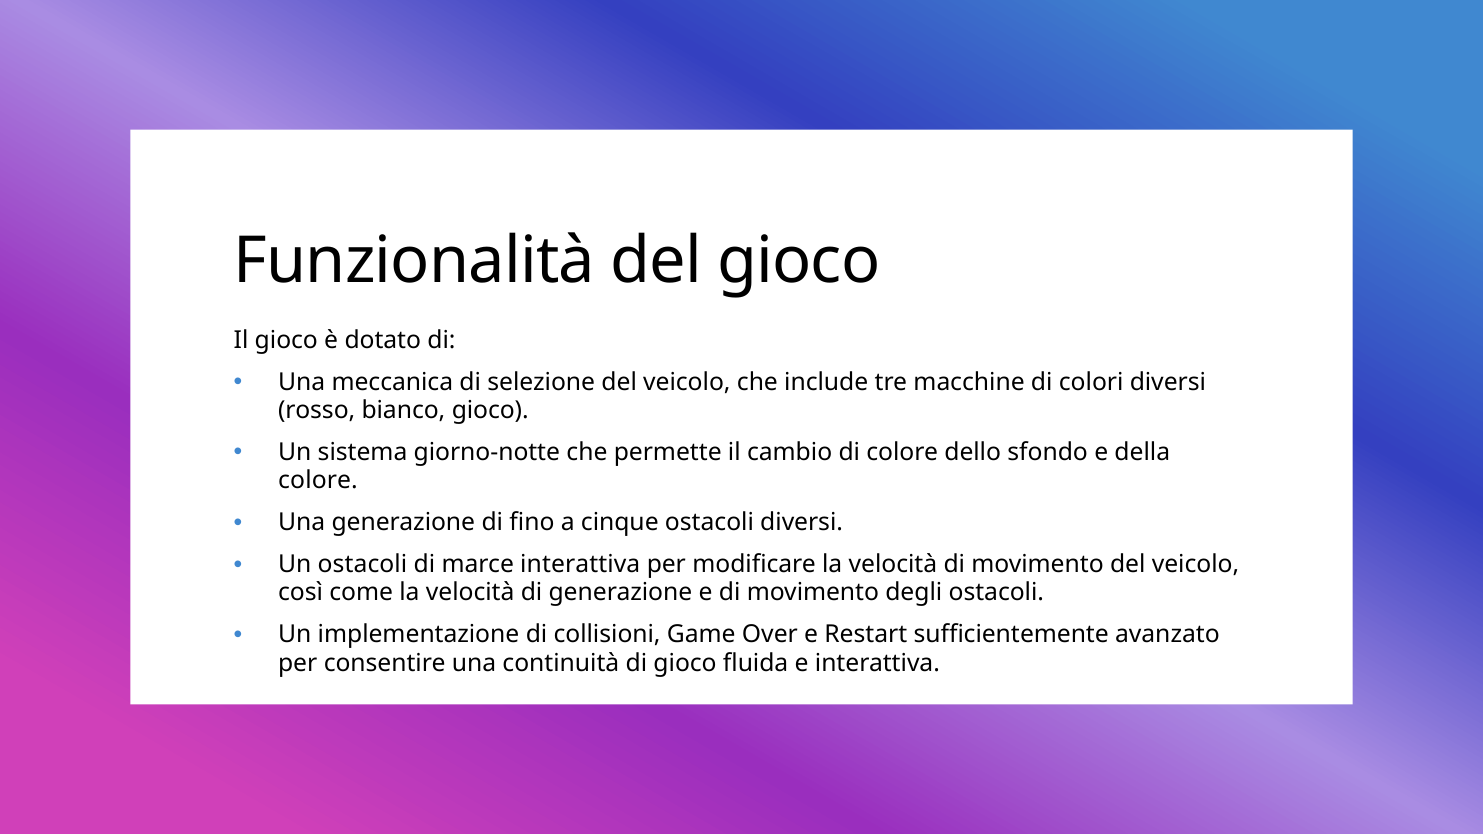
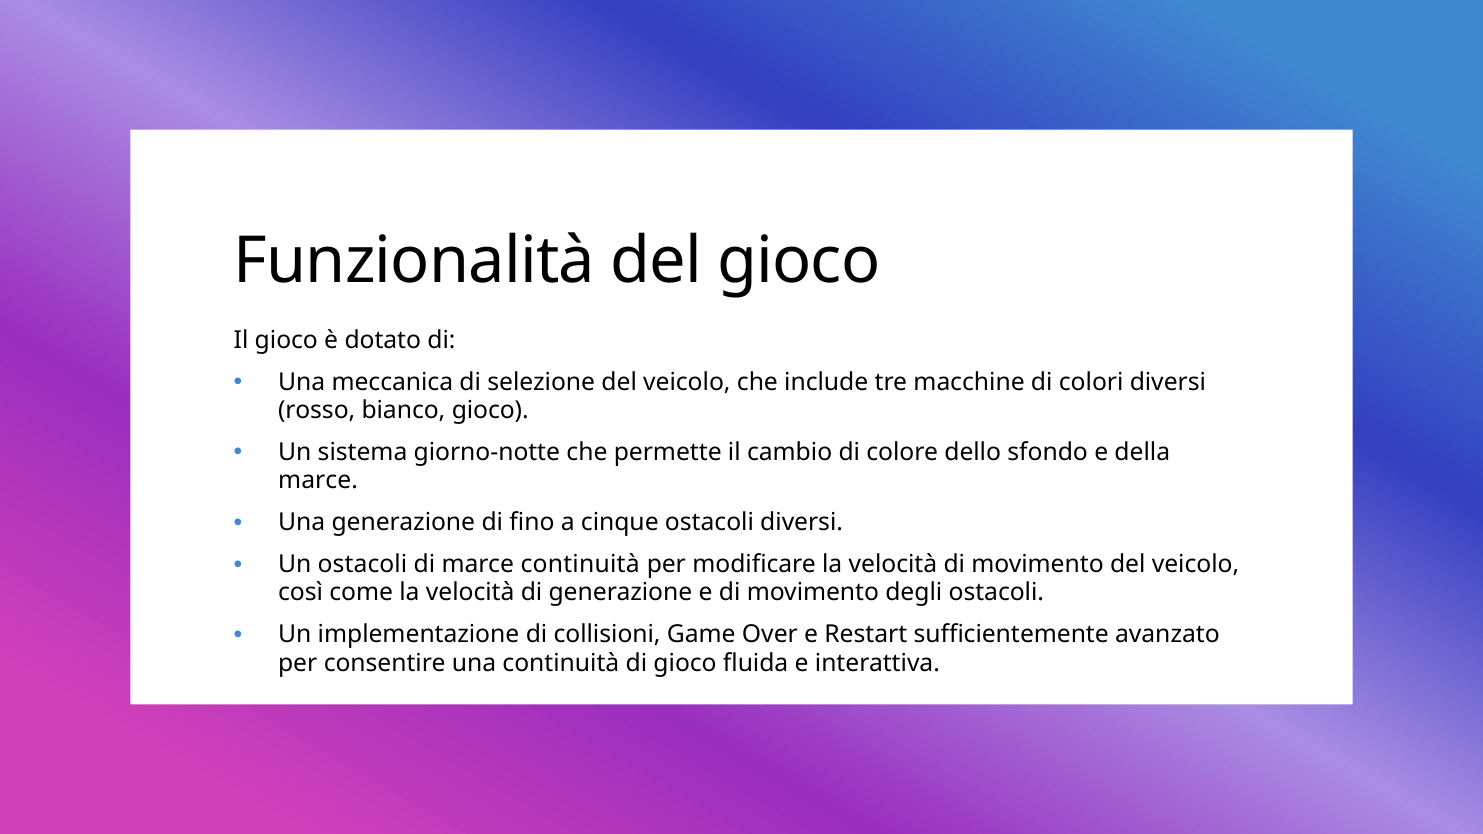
colore: colore -> marce (318, 481)
marce interattiva: interattiva -> continuità (580, 565)
